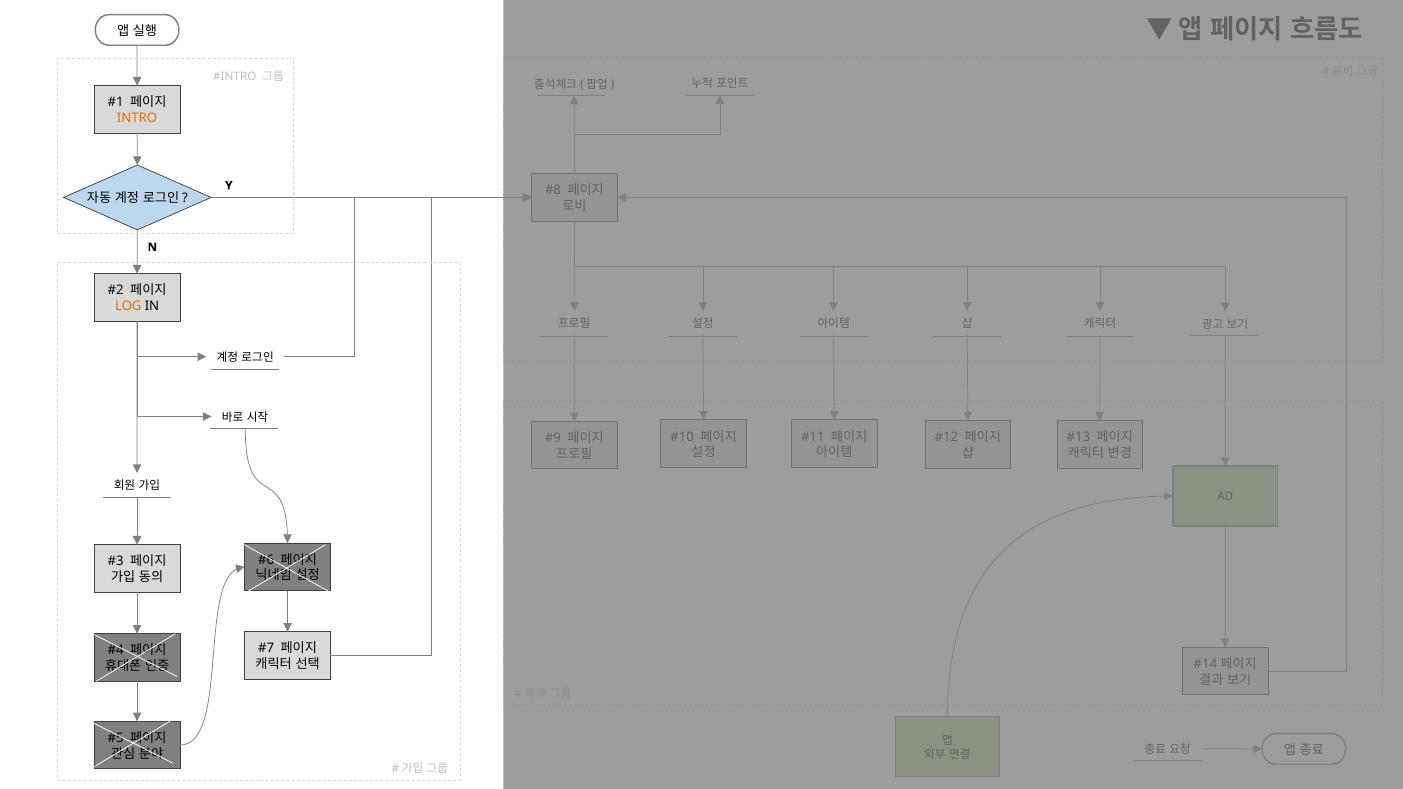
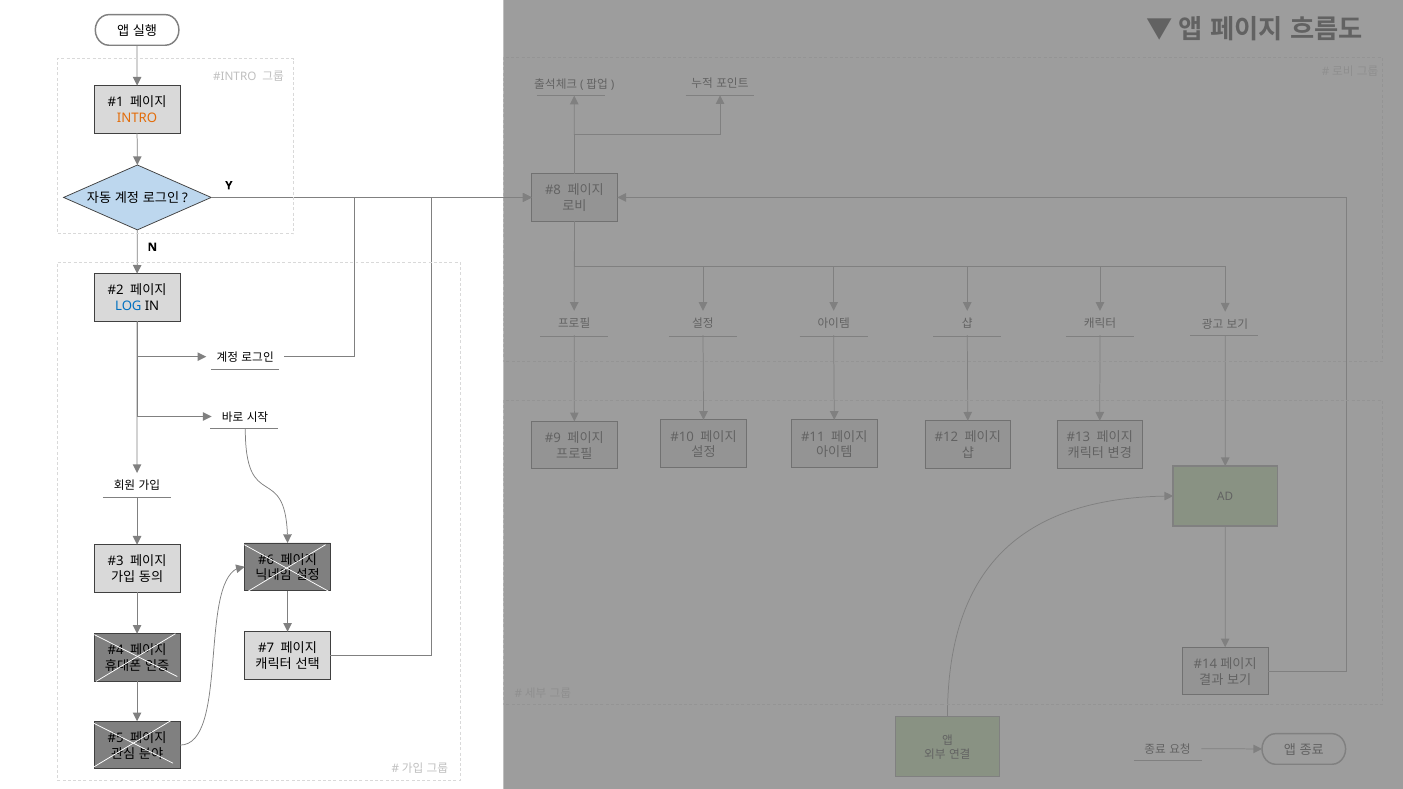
LOG colour: orange -> blue (128, 306)
